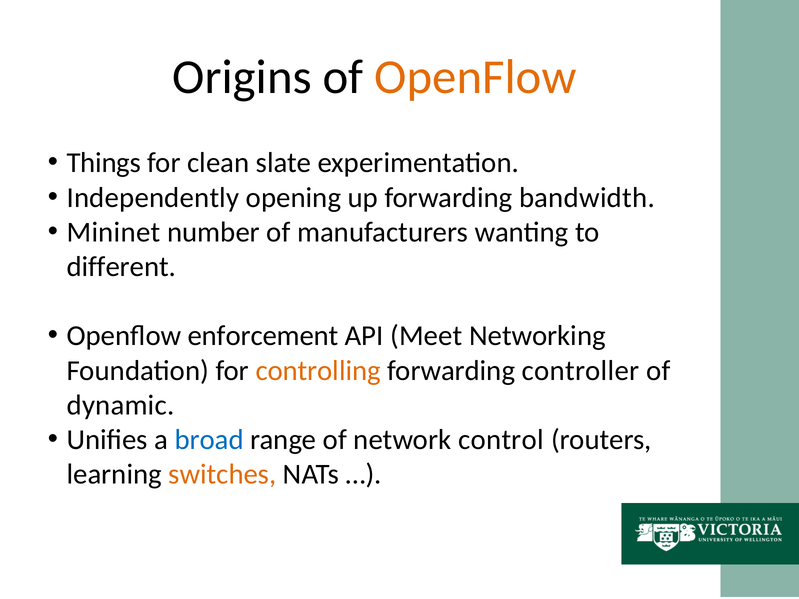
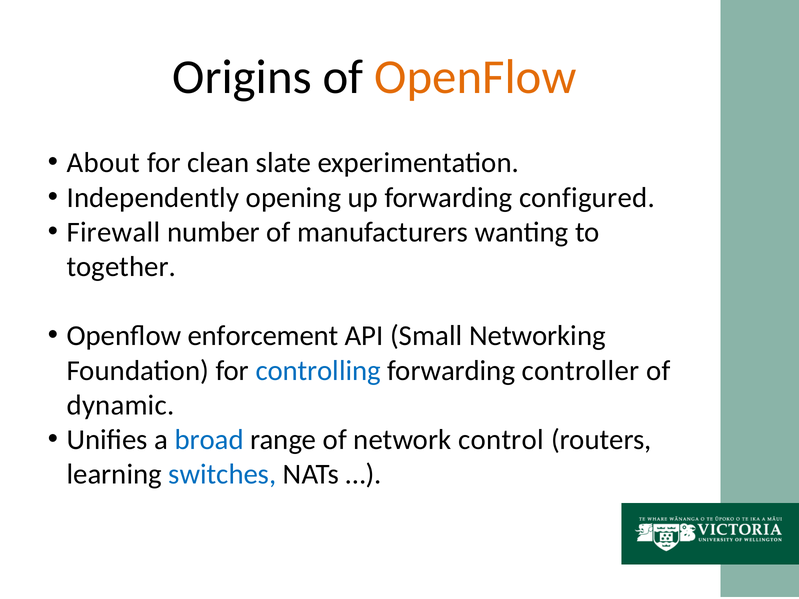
Things: Things -> About (103, 163)
bandwidth: bandwidth -> configured (587, 198)
Mininet: Mininet -> Firewall (113, 232)
different: different -> together (121, 267)
Meet: Meet -> Small (426, 336)
controlling colour: orange -> blue (318, 371)
switches colour: orange -> blue (222, 474)
